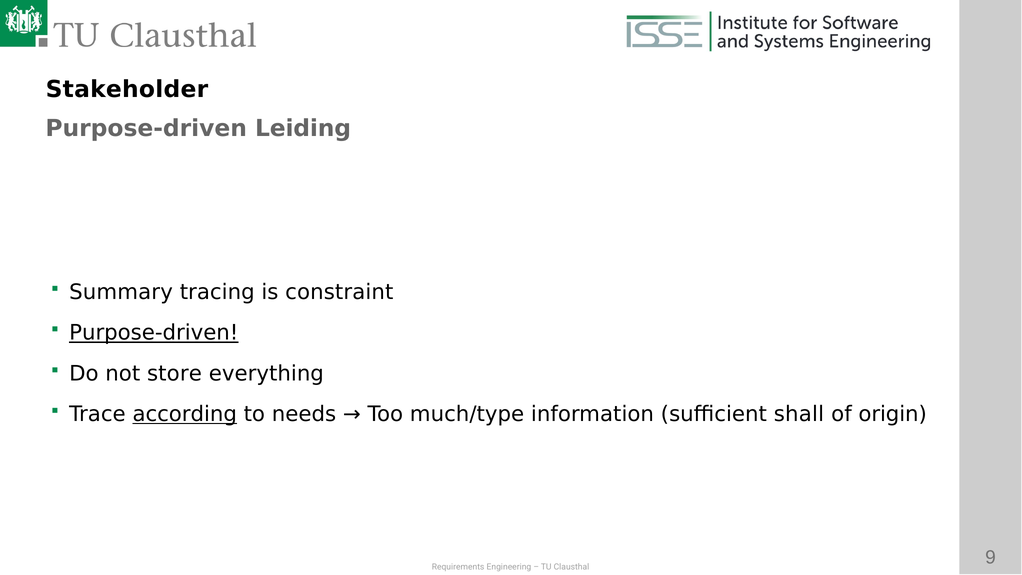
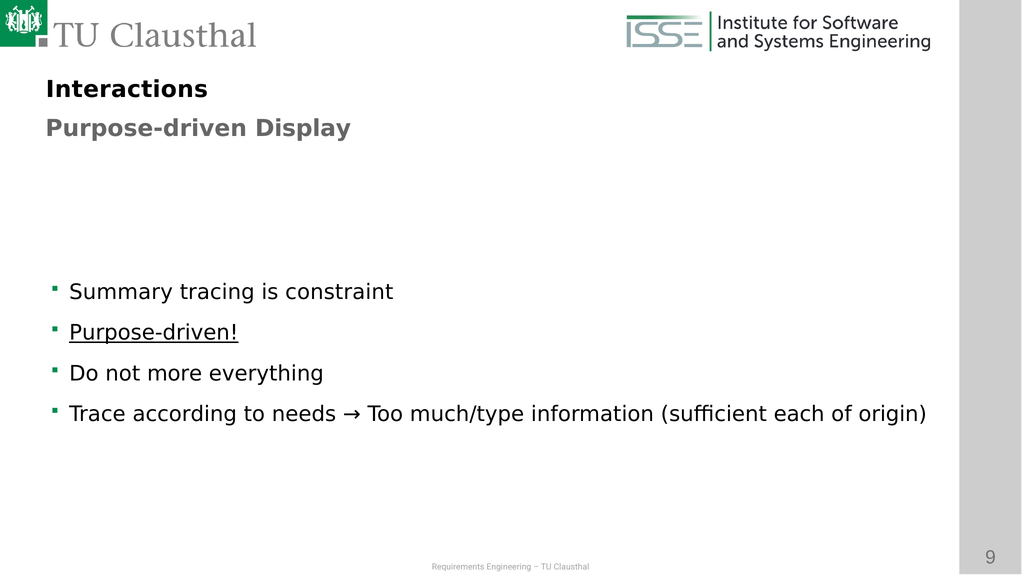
Stakeholder: Stakeholder -> Interactions (127, 90)
Leiding: Leiding -> Display (303, 129)
store: store -> more (175, 374)
according underline: present -> none (185, 414)
shall: shall -> each (799, 414)
